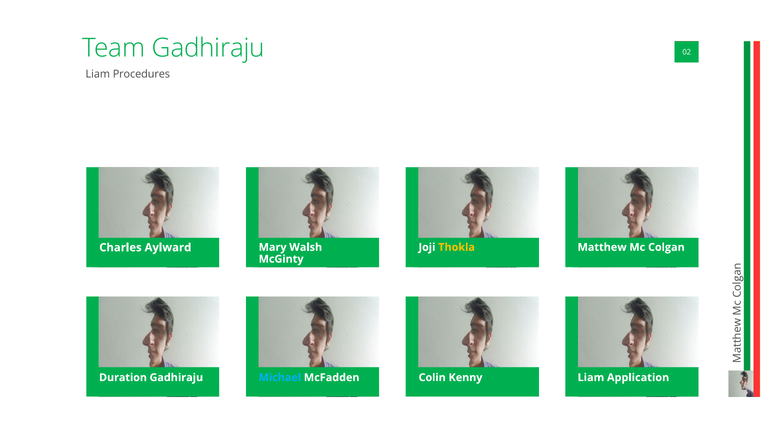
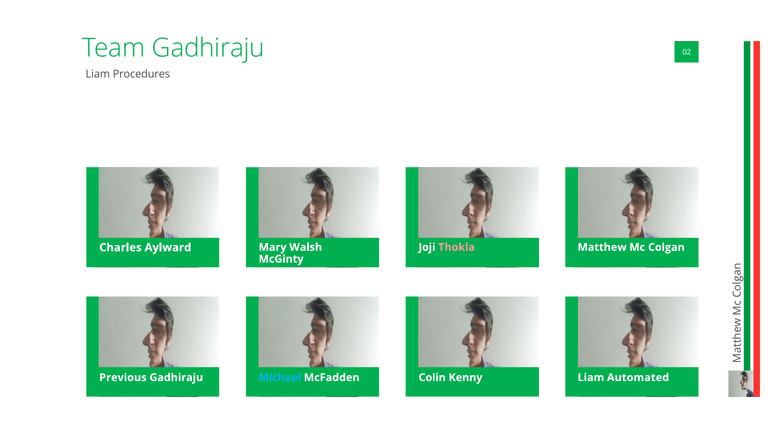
Thokla colour: yellow -> pink (457, 247)
Duration: Duration -> Previous (123, 377)
Application: Application -> Automated (638, 377)
